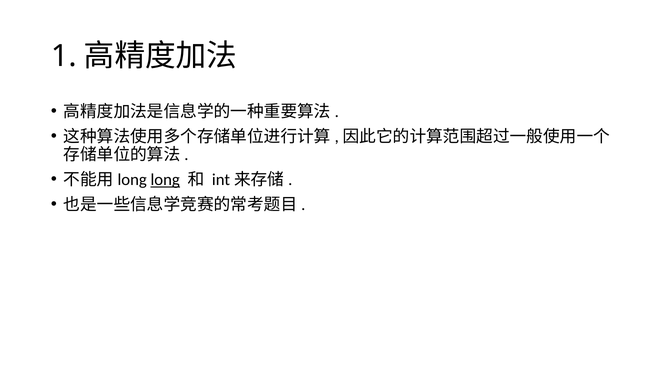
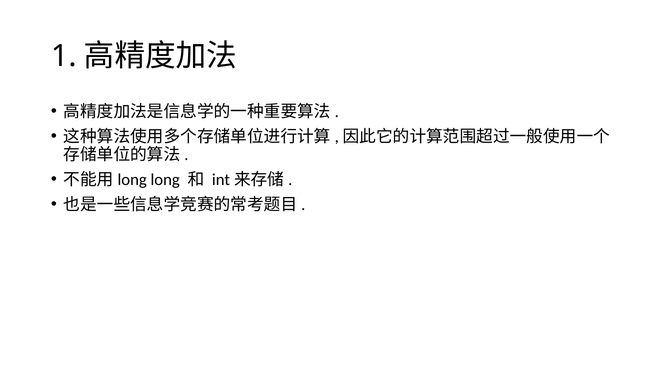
long underline: present -> none (165, 179)
